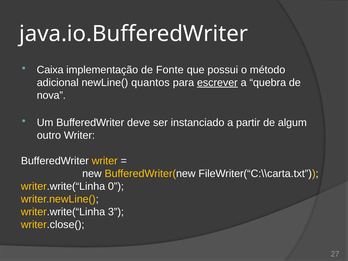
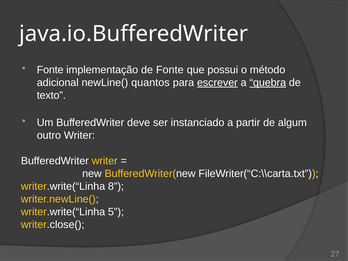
Caixa: Caixa -> Fonte (50, 70)
quebra underline: none -> present (268, 83)
nova: nova -> texto (51, 95)
0: 0 -> 8 (116, 186)
3: 3 -> 5 (116, 212)
